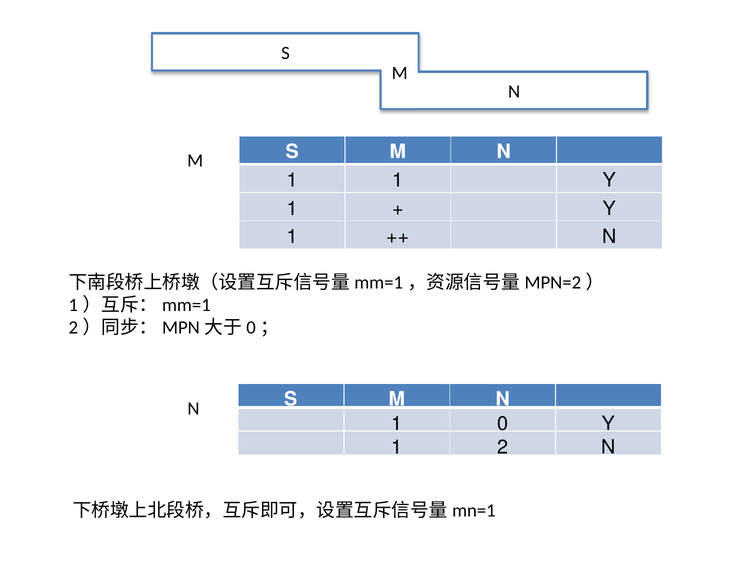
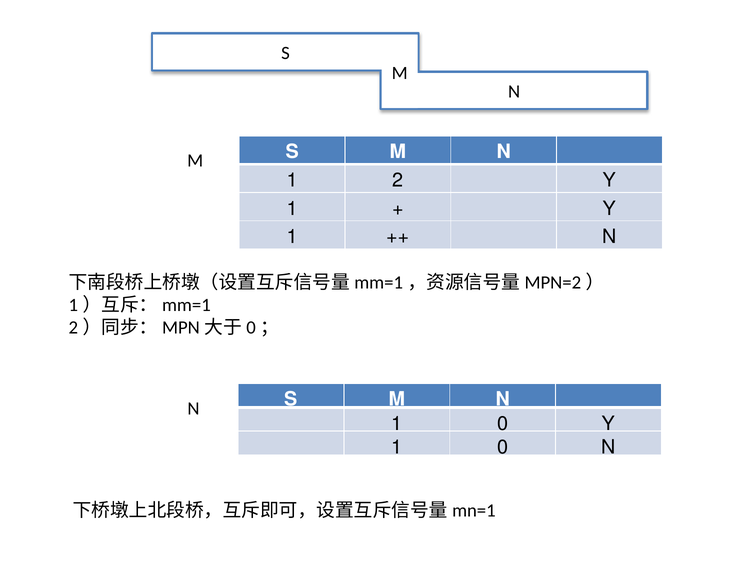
1 1: 1 -> 2 (398, 180)
2: 2 -> 0 (503, 448)
